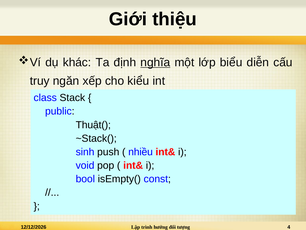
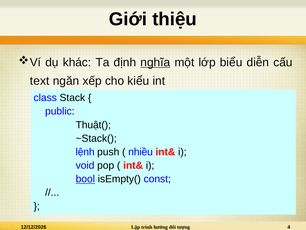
truy: truy -> text (40, 81)
sinh: sinh -> lệnh (85, 152)
bool underline: none -> present (85, 179)
